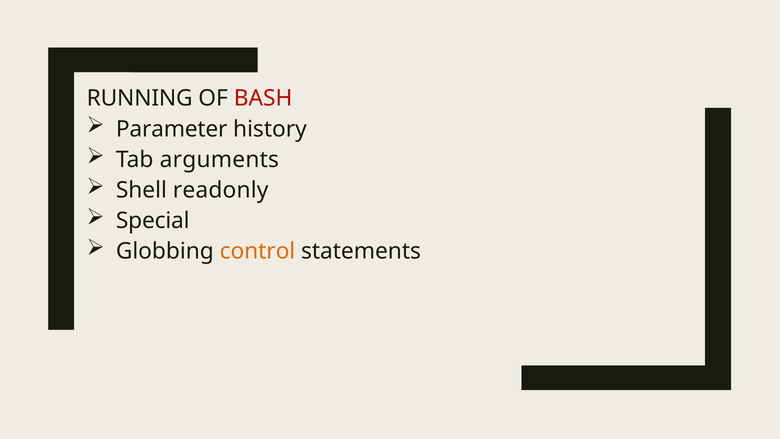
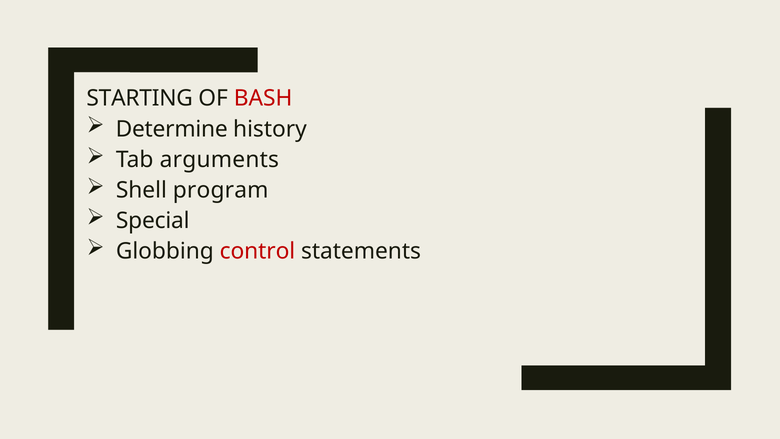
RUNNING: RUNNING -> STARTING (140, 98)
Parameter: Parameter -> Determine (172, 129)
readonly: readonly -> program (221, 190)
control colour: orange -> red (257, 251)
